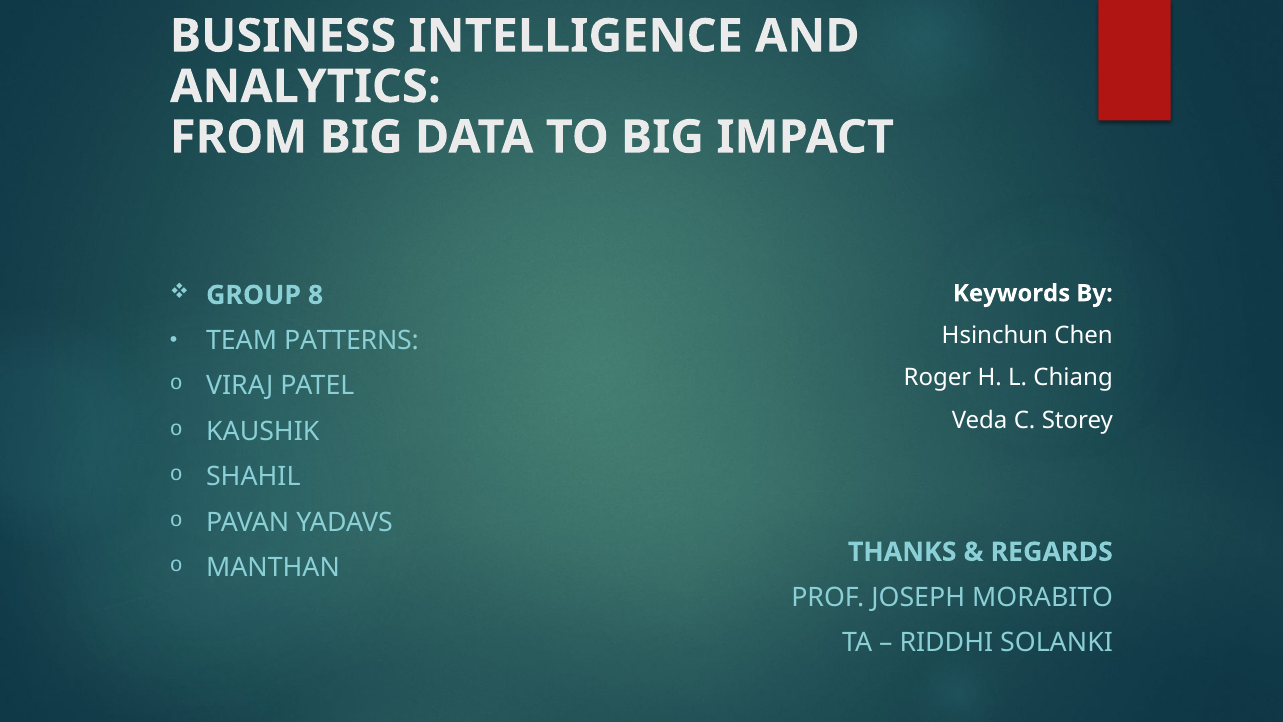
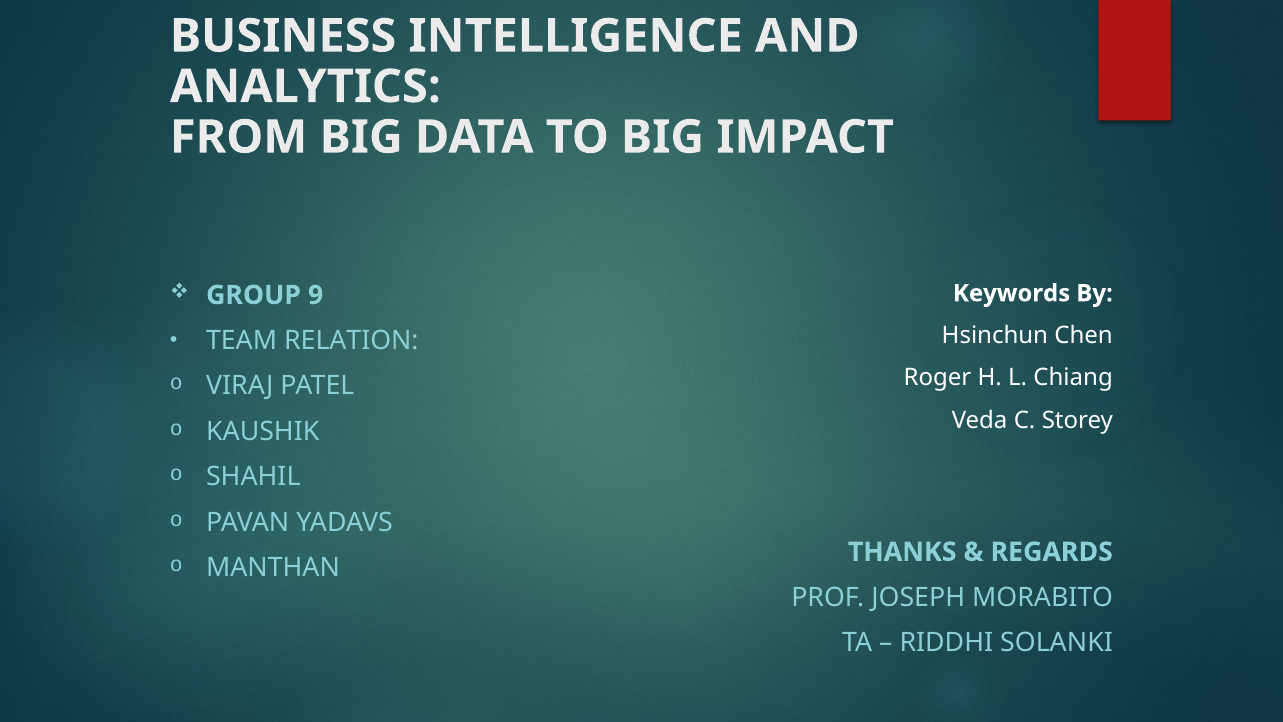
8: 8 -> 9 (316, 295)
PATTERNS: PATTERNS -> RELATION (351, 340)
